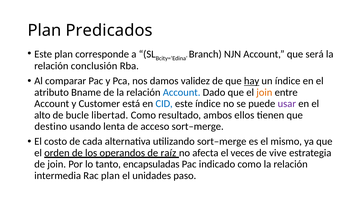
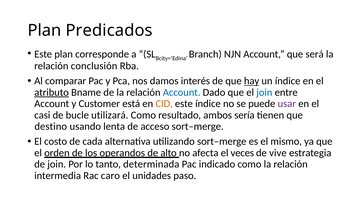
validez: validez -> interés (195, 81)
atributo underline: none -> present (52, 92)
join colour: orange -> blue (264, 92)
CID colour: blue -> orange (164, 104)
alto: alto -> casi (42, 115)
libertad: libertad -> utilizará (110, 115)
ellos: ellos -> sería (244, 115)
raíz: raíz -> alto (169, 153)
encapsuladas: encapsuladas -> determinada (151, 164)
Rac plan: plan -> caro (110, 176)
